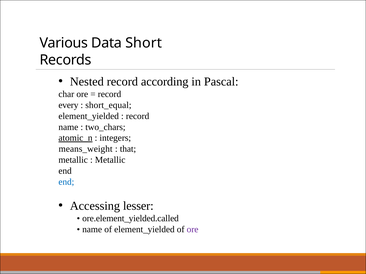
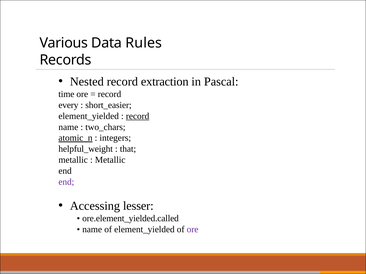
Short: Short -> Rules (144, 43)
according: according -> extraction (165, 82)
char: char -> time (66, 94)
short_equal: short_equal -> short_easier (108, 105)
record underline: none -> present (138, 116)
means_weight: means_weight -> helpful_weight (86, 149)
end colour: blue -> purple (66, 182)
